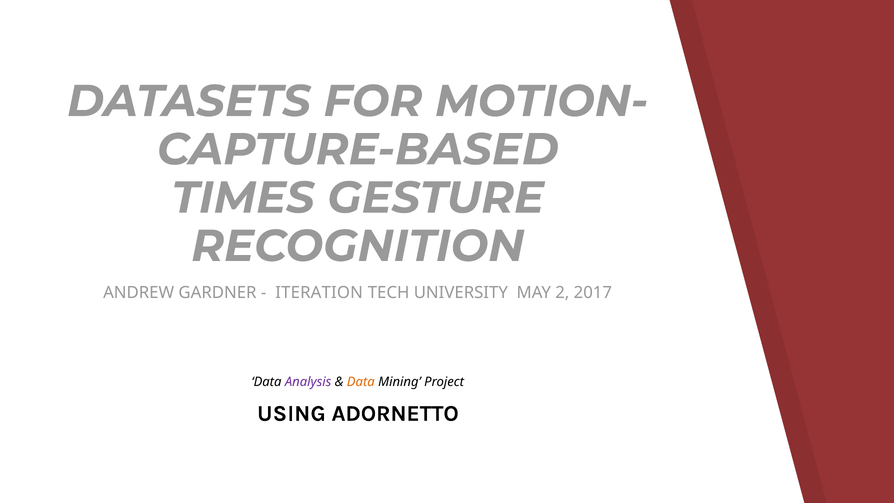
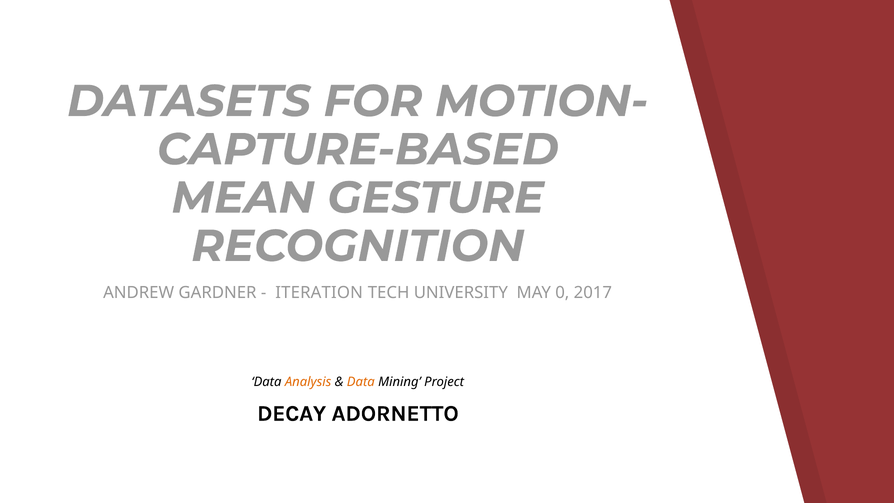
TIMES: TIMES -> MEAN (243, 198)
2: 2 -> 0 (562, 292)
Analysis colour: purple -> orange (308, 382)
USING: USING -> DECAY (292, 413)
